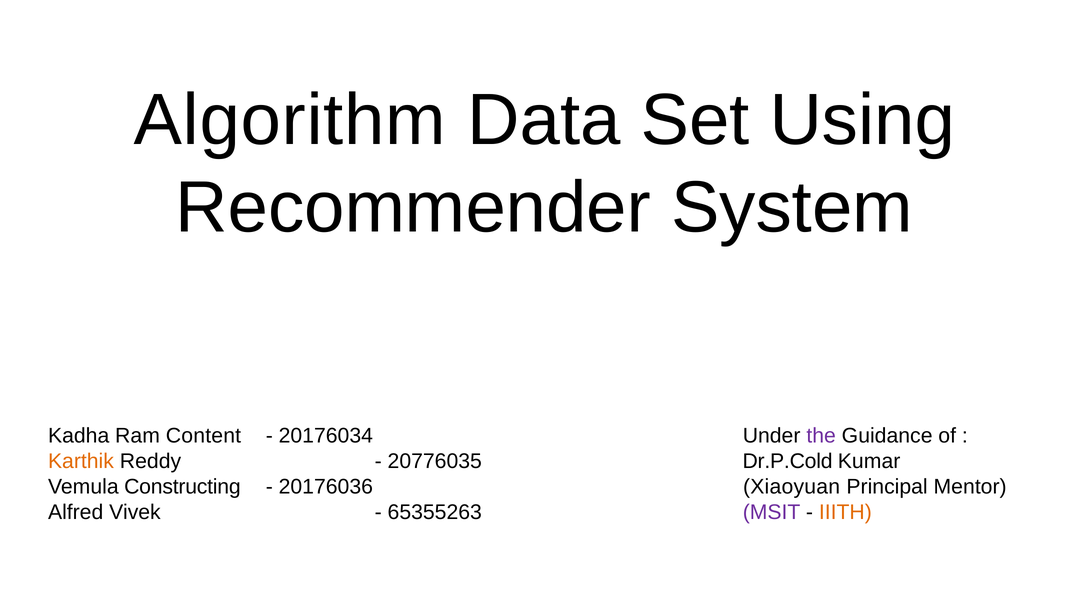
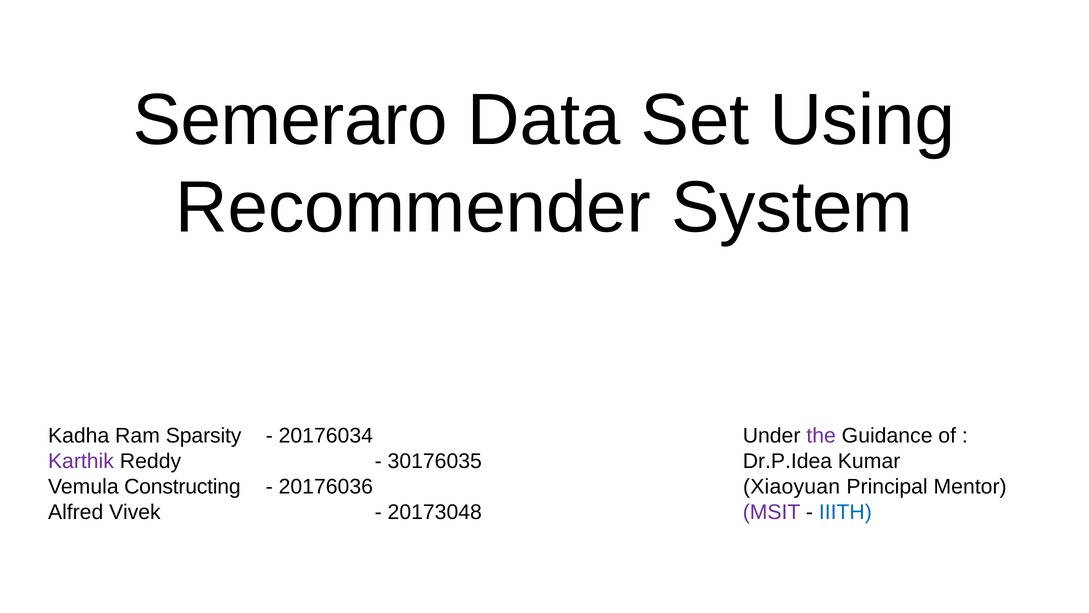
Algorithm: Algorithm -> Semeraro (290, 120)
Content: Content -> Sparsity (204, 436)
Karthik colour: orange -> purple (81, 461)
20776035: 20776035 -> 30176035 (435, 461)
Dr.P.Cold: Dr.P.Cold -> Dr.P.Idea (787, 461)
65355263: 65355263 -> 20173048 (435, 512)
IIITH colour: orange -> blue (845, 512)
